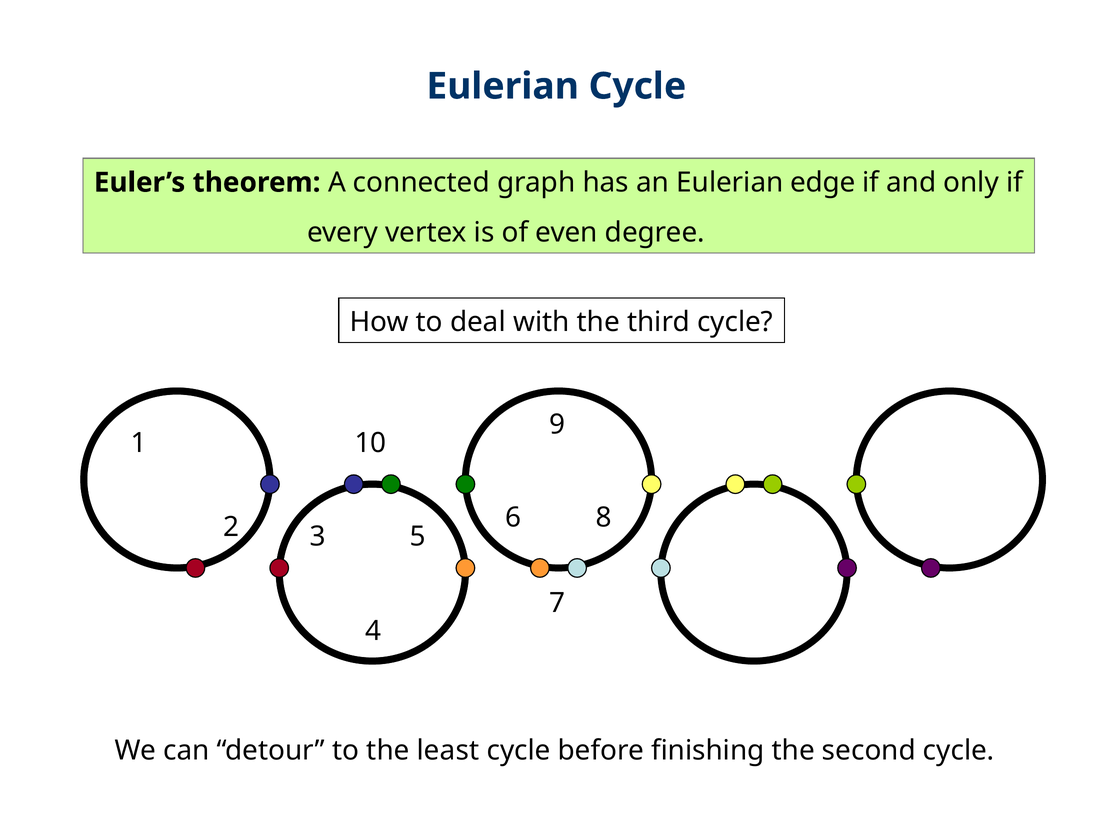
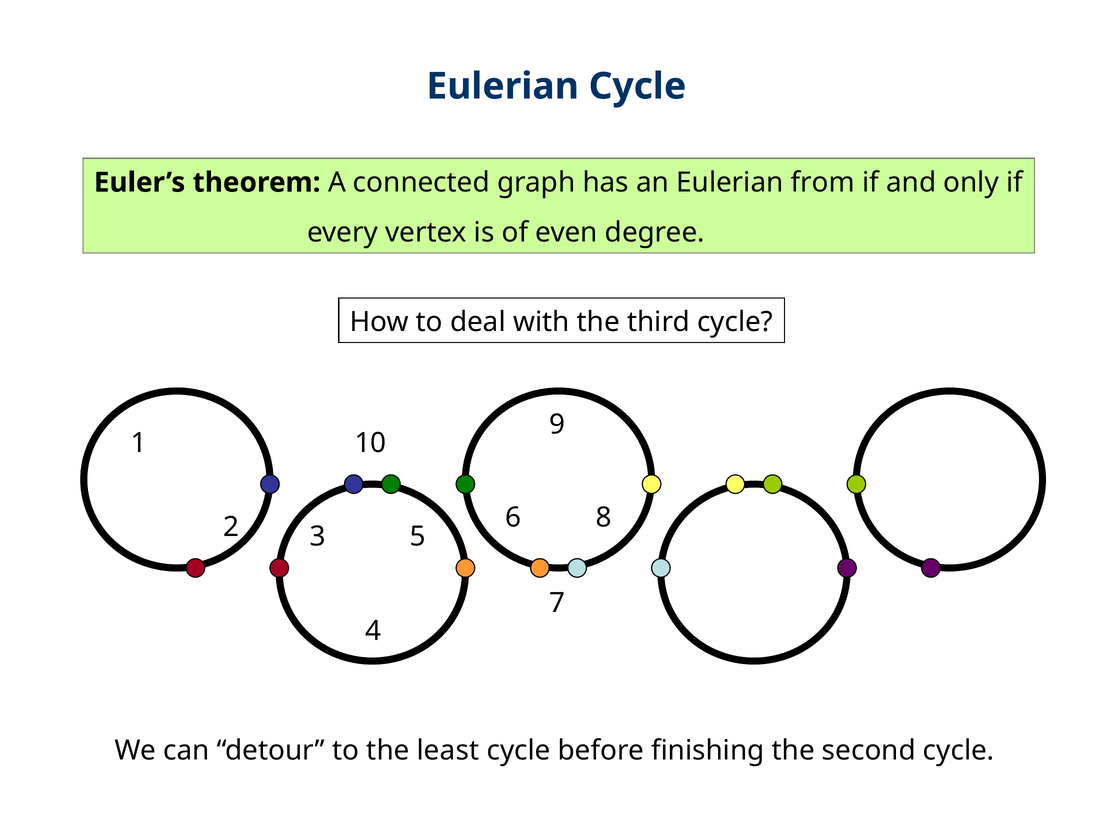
edge: edge -> from (823, 182)
